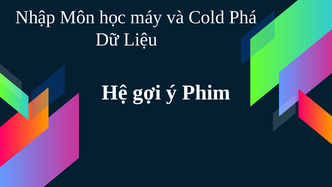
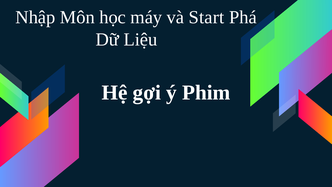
Cold: Cold -> Start (206, 17)
